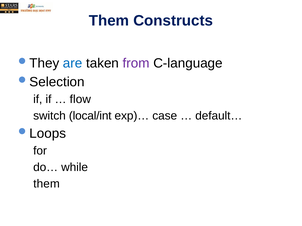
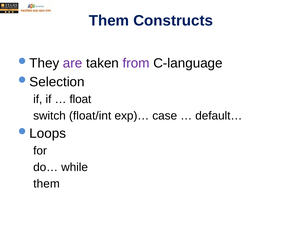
are colour: blue -> purple (73, 63)
flow: flow -> float (80, 99)
local/int: local/int -> float/int (90, 116)
